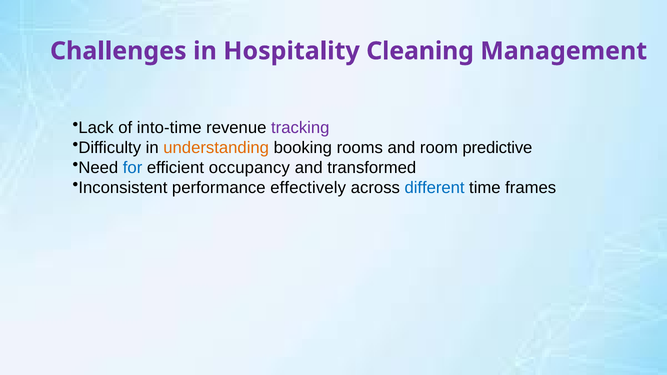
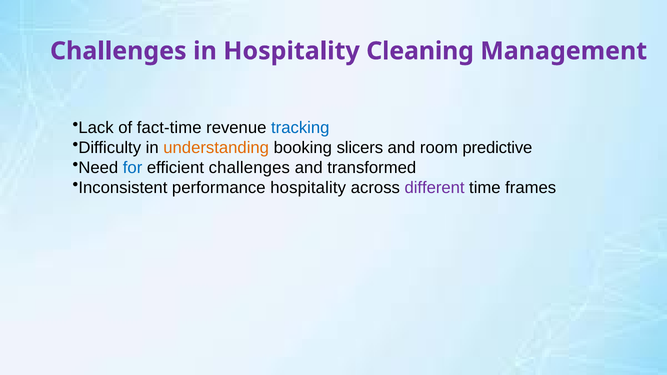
into-time: into-time -> fact-time (169, 128)
tracking colour: purple -> blue (300, 128)
rooms: rooms -> slicers (360, 148)
efficient occupancy: occupancy -> challenges (249, 168)
performance effectively: effectively -> hospitality (308, 188)
different colour: blue -> purple (435, 188)
